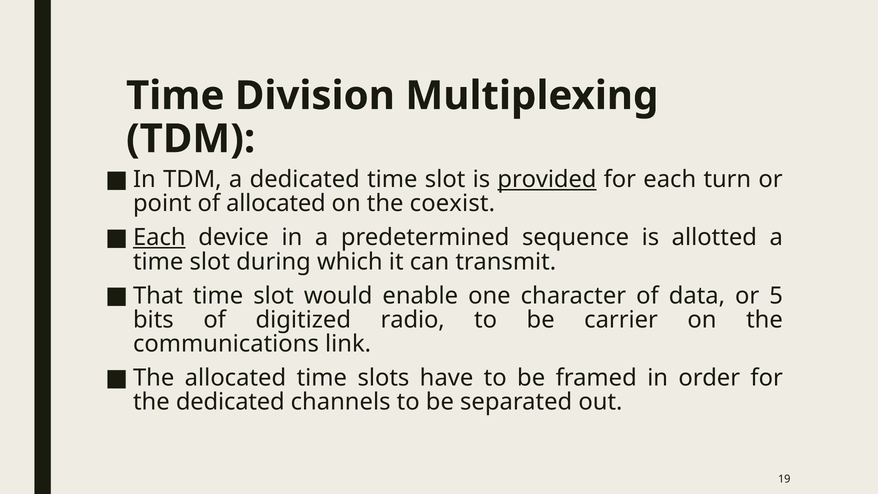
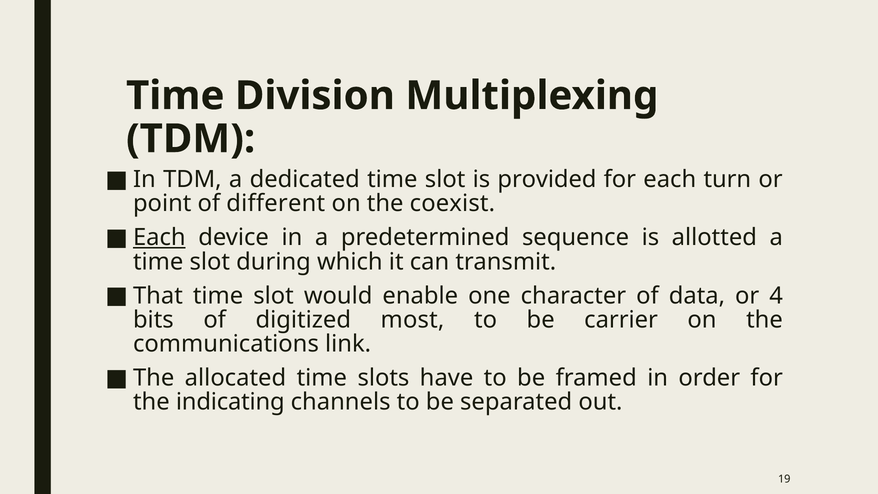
provided underline: present -> none (547, 179)
of allocated: allocated -> different (276, 203)
5: 5 -> 4 (776, 296)
radio: radio -> most (412, 320)
the dedicated: dedicated -> indicating (230, 402)
